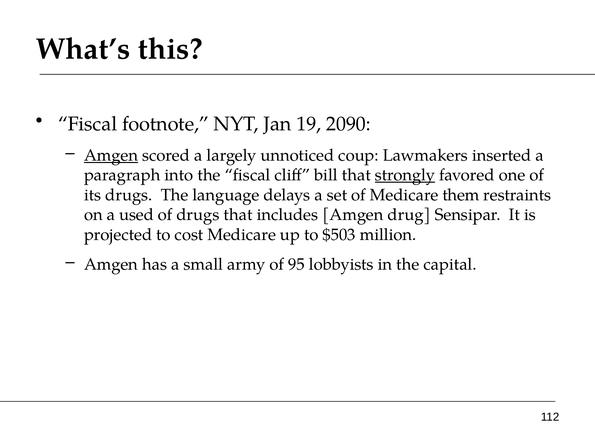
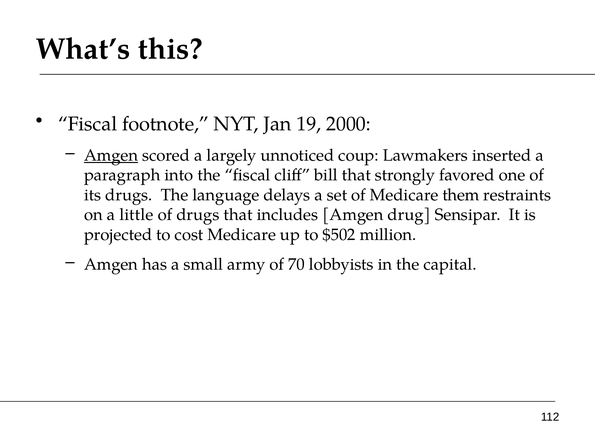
2090: 2090 -> 2000 (349, 124)
strongly underline: present -> none (405, 175)
used: used -> little (136, 215)
$503: $503 -> $502 (339, 235)
95: 95 -> 70 (296, 264)
